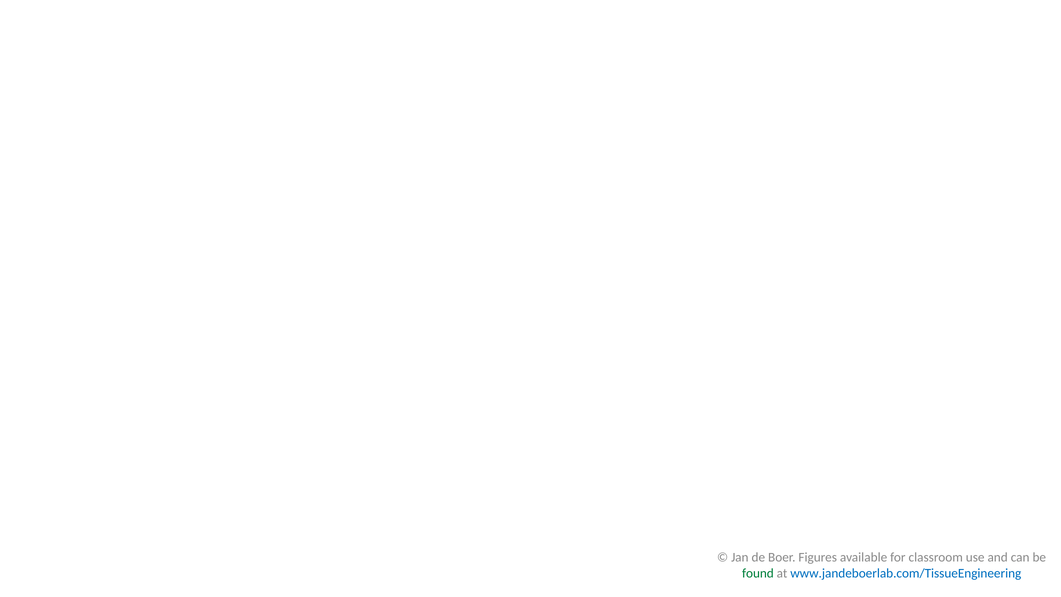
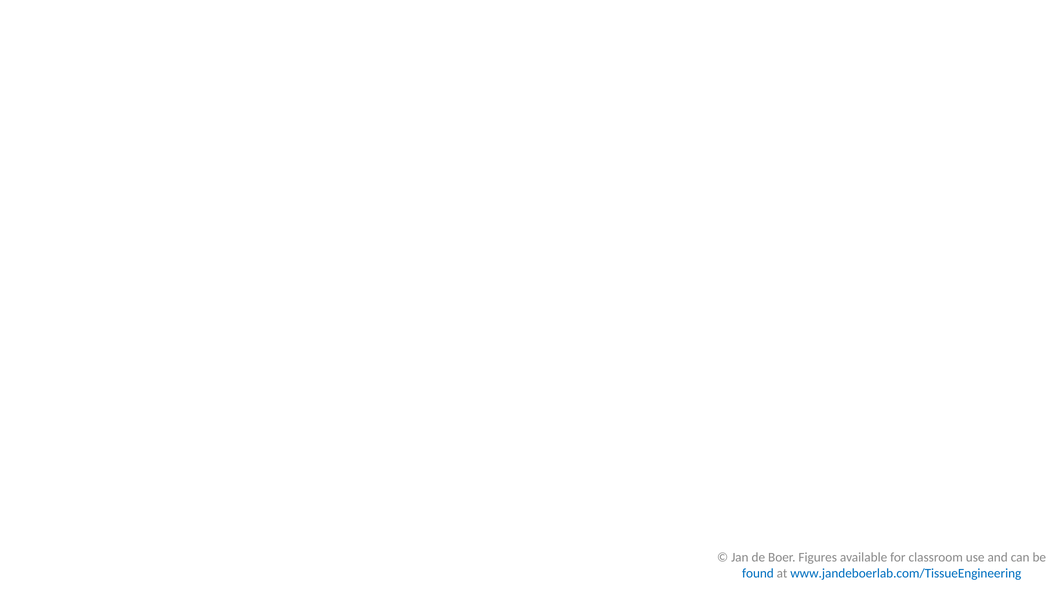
found colour: green -> blue (758, 573)
